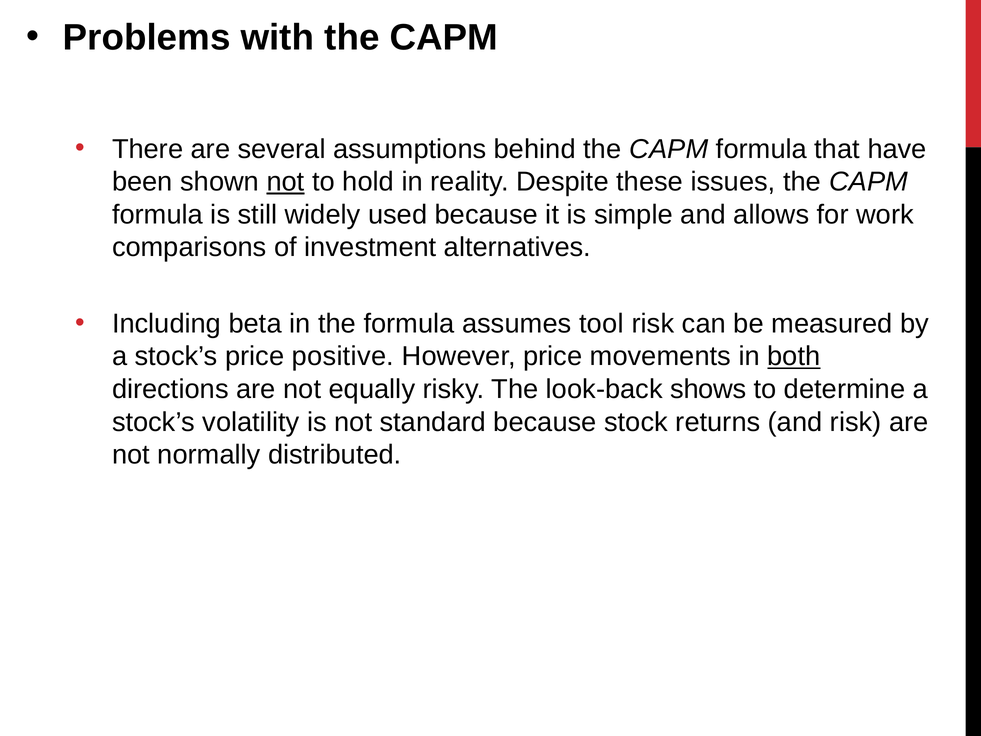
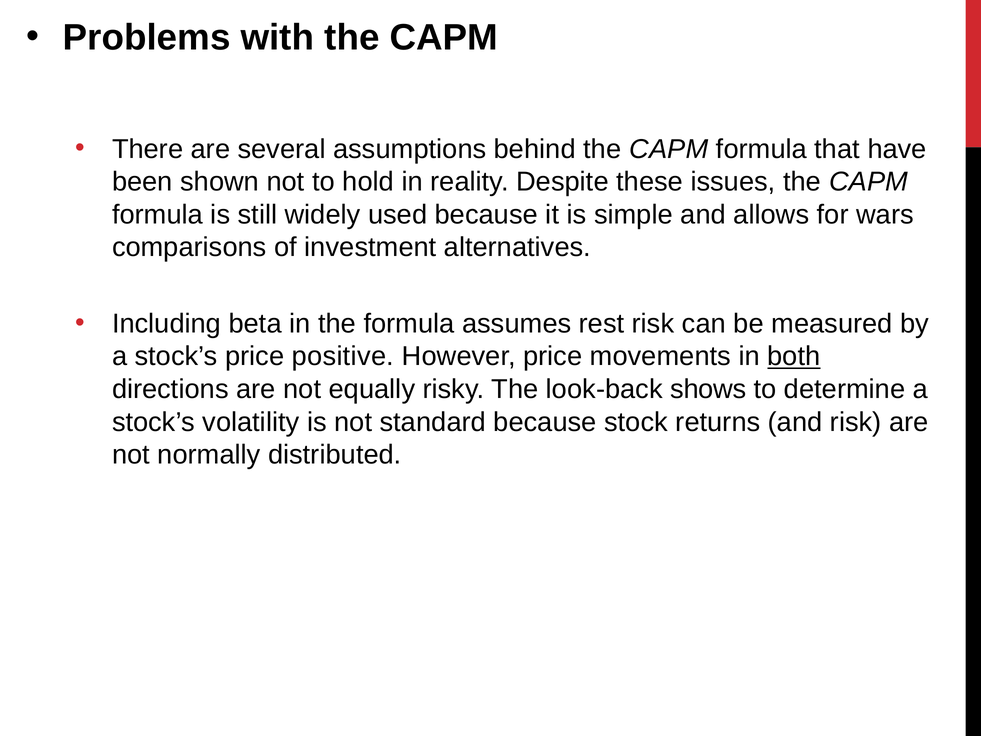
not underline: present -> none (286, 182)
work: work -> wars (885, 214)
tool: tool -> rest (602, 324)
